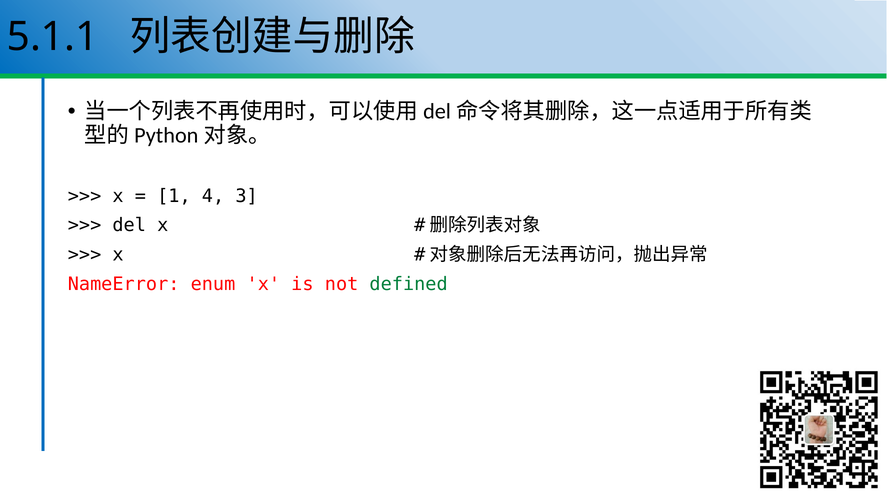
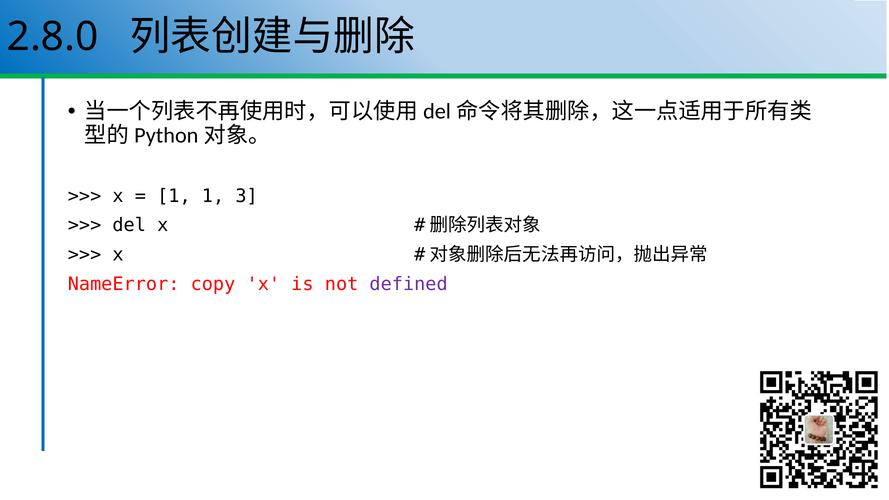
5.1.1: 5.1.1 -> 2.8.0 (53, 37)
1 4: 4 -> 1 (213, 196)
enum: enum -> copy (213, 284)
defined colour: green -> purple (409, 284)
